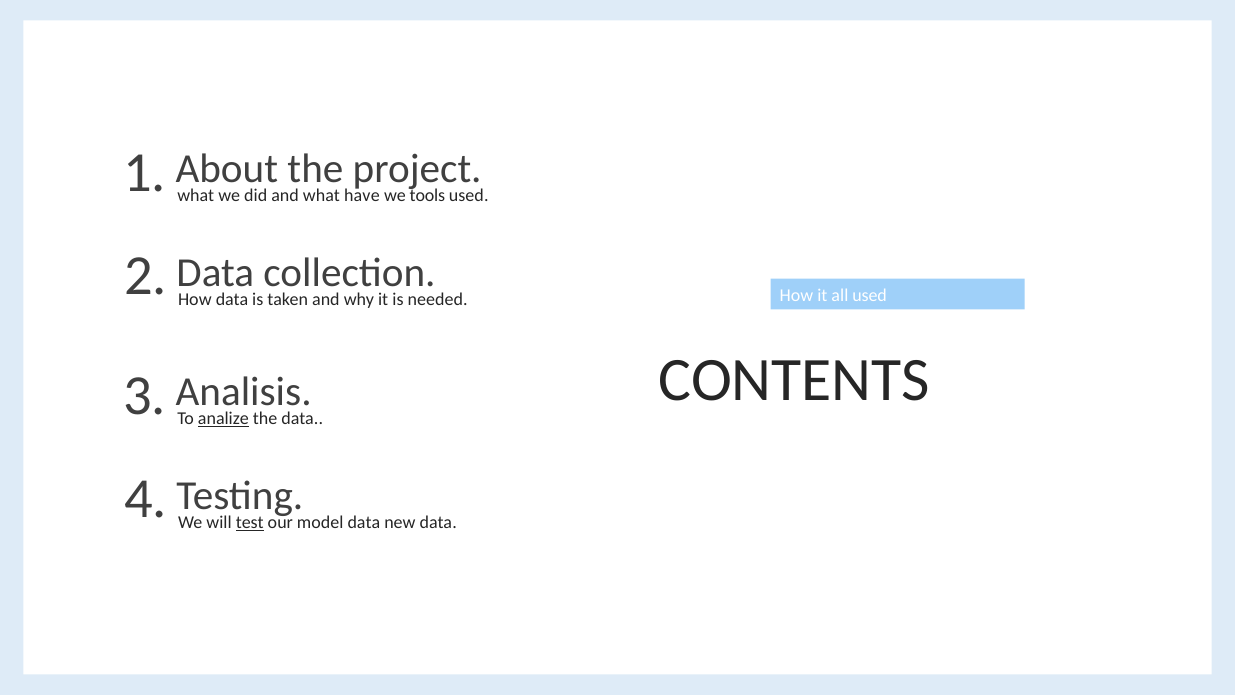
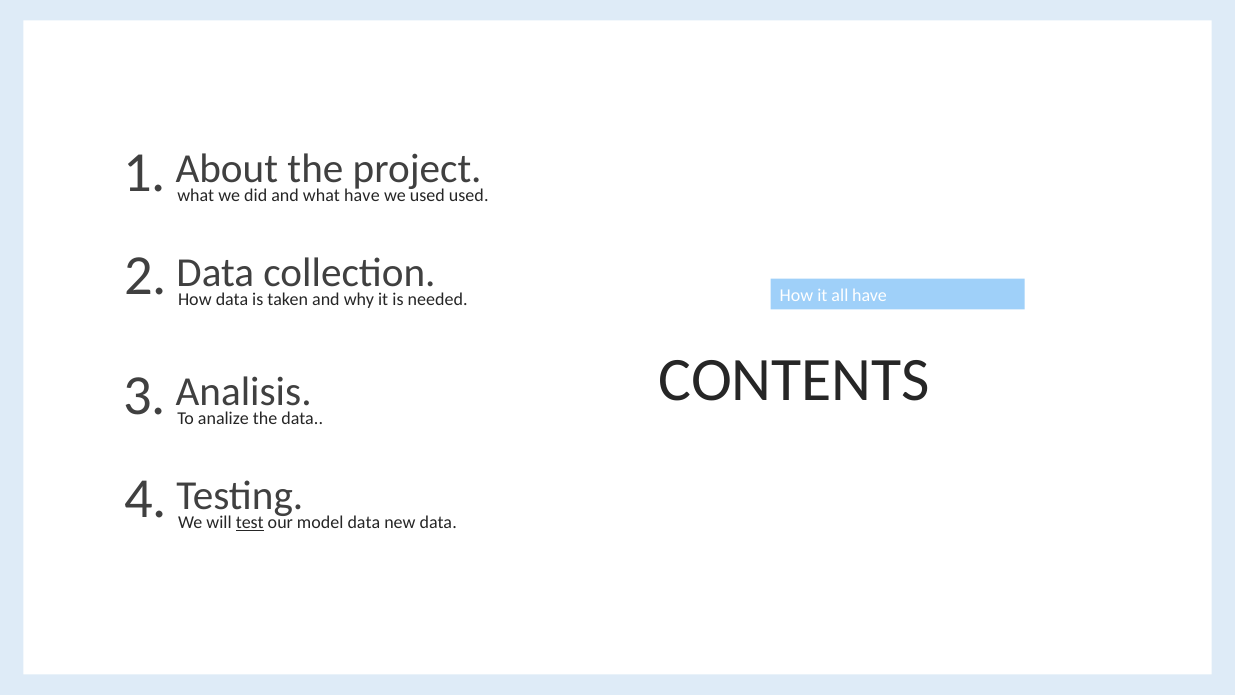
we tools: tools -> used (427, 196)
all used: used -> have (870, 295)
analize underline: present -> none (223, 419)
